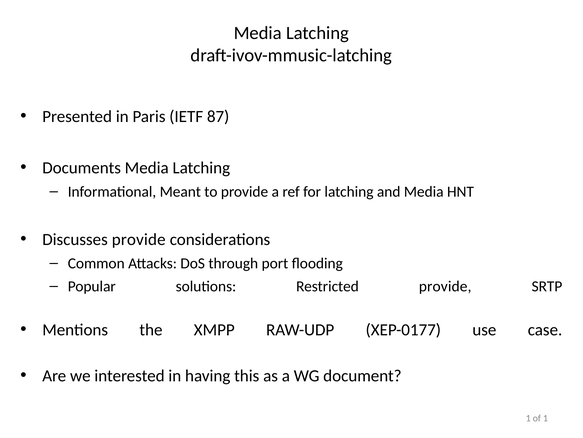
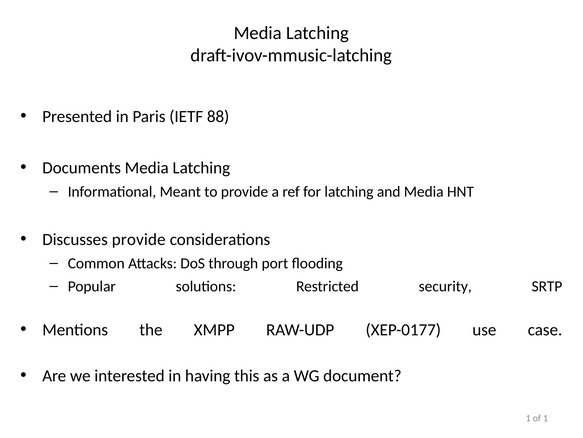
87: 87 -> 88 (218, 116)
Restricted provide: provide -> security (445, 286)
